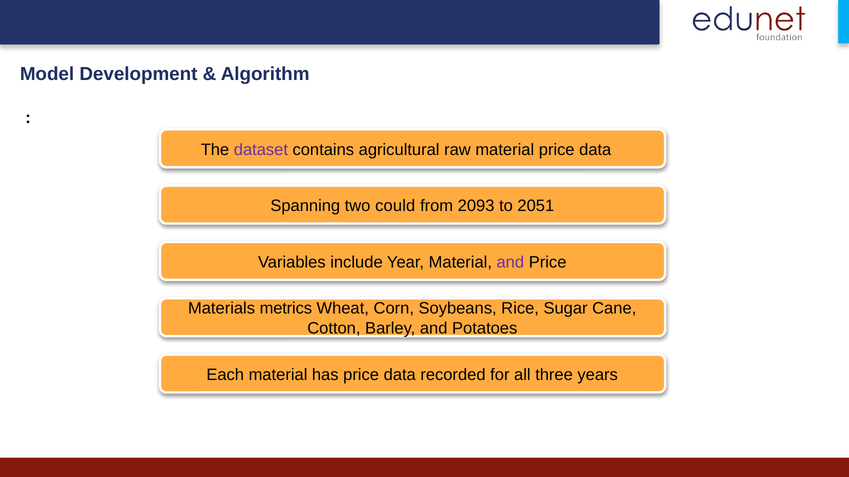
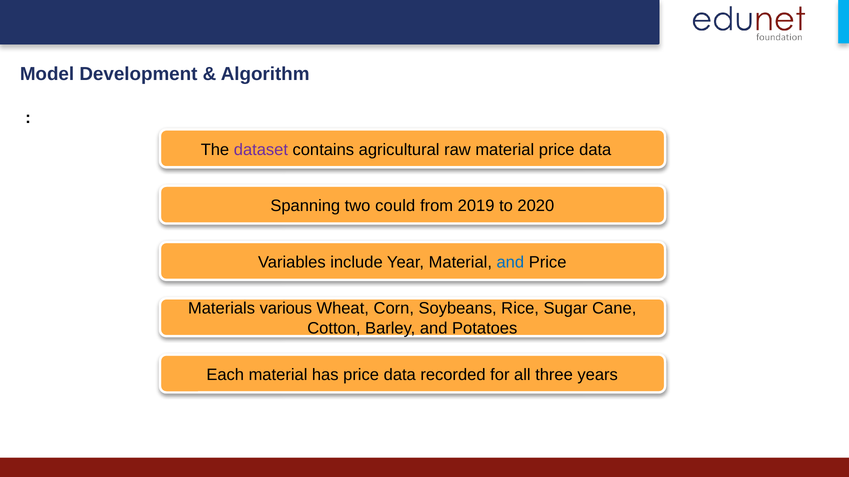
2093: 2093 -> 2019 (476, 206)
2051: 2051 -> 2020 (536, 206)
and colour: purple -> blue (510, 262)
metrics: metrics -> various (286, 309)
